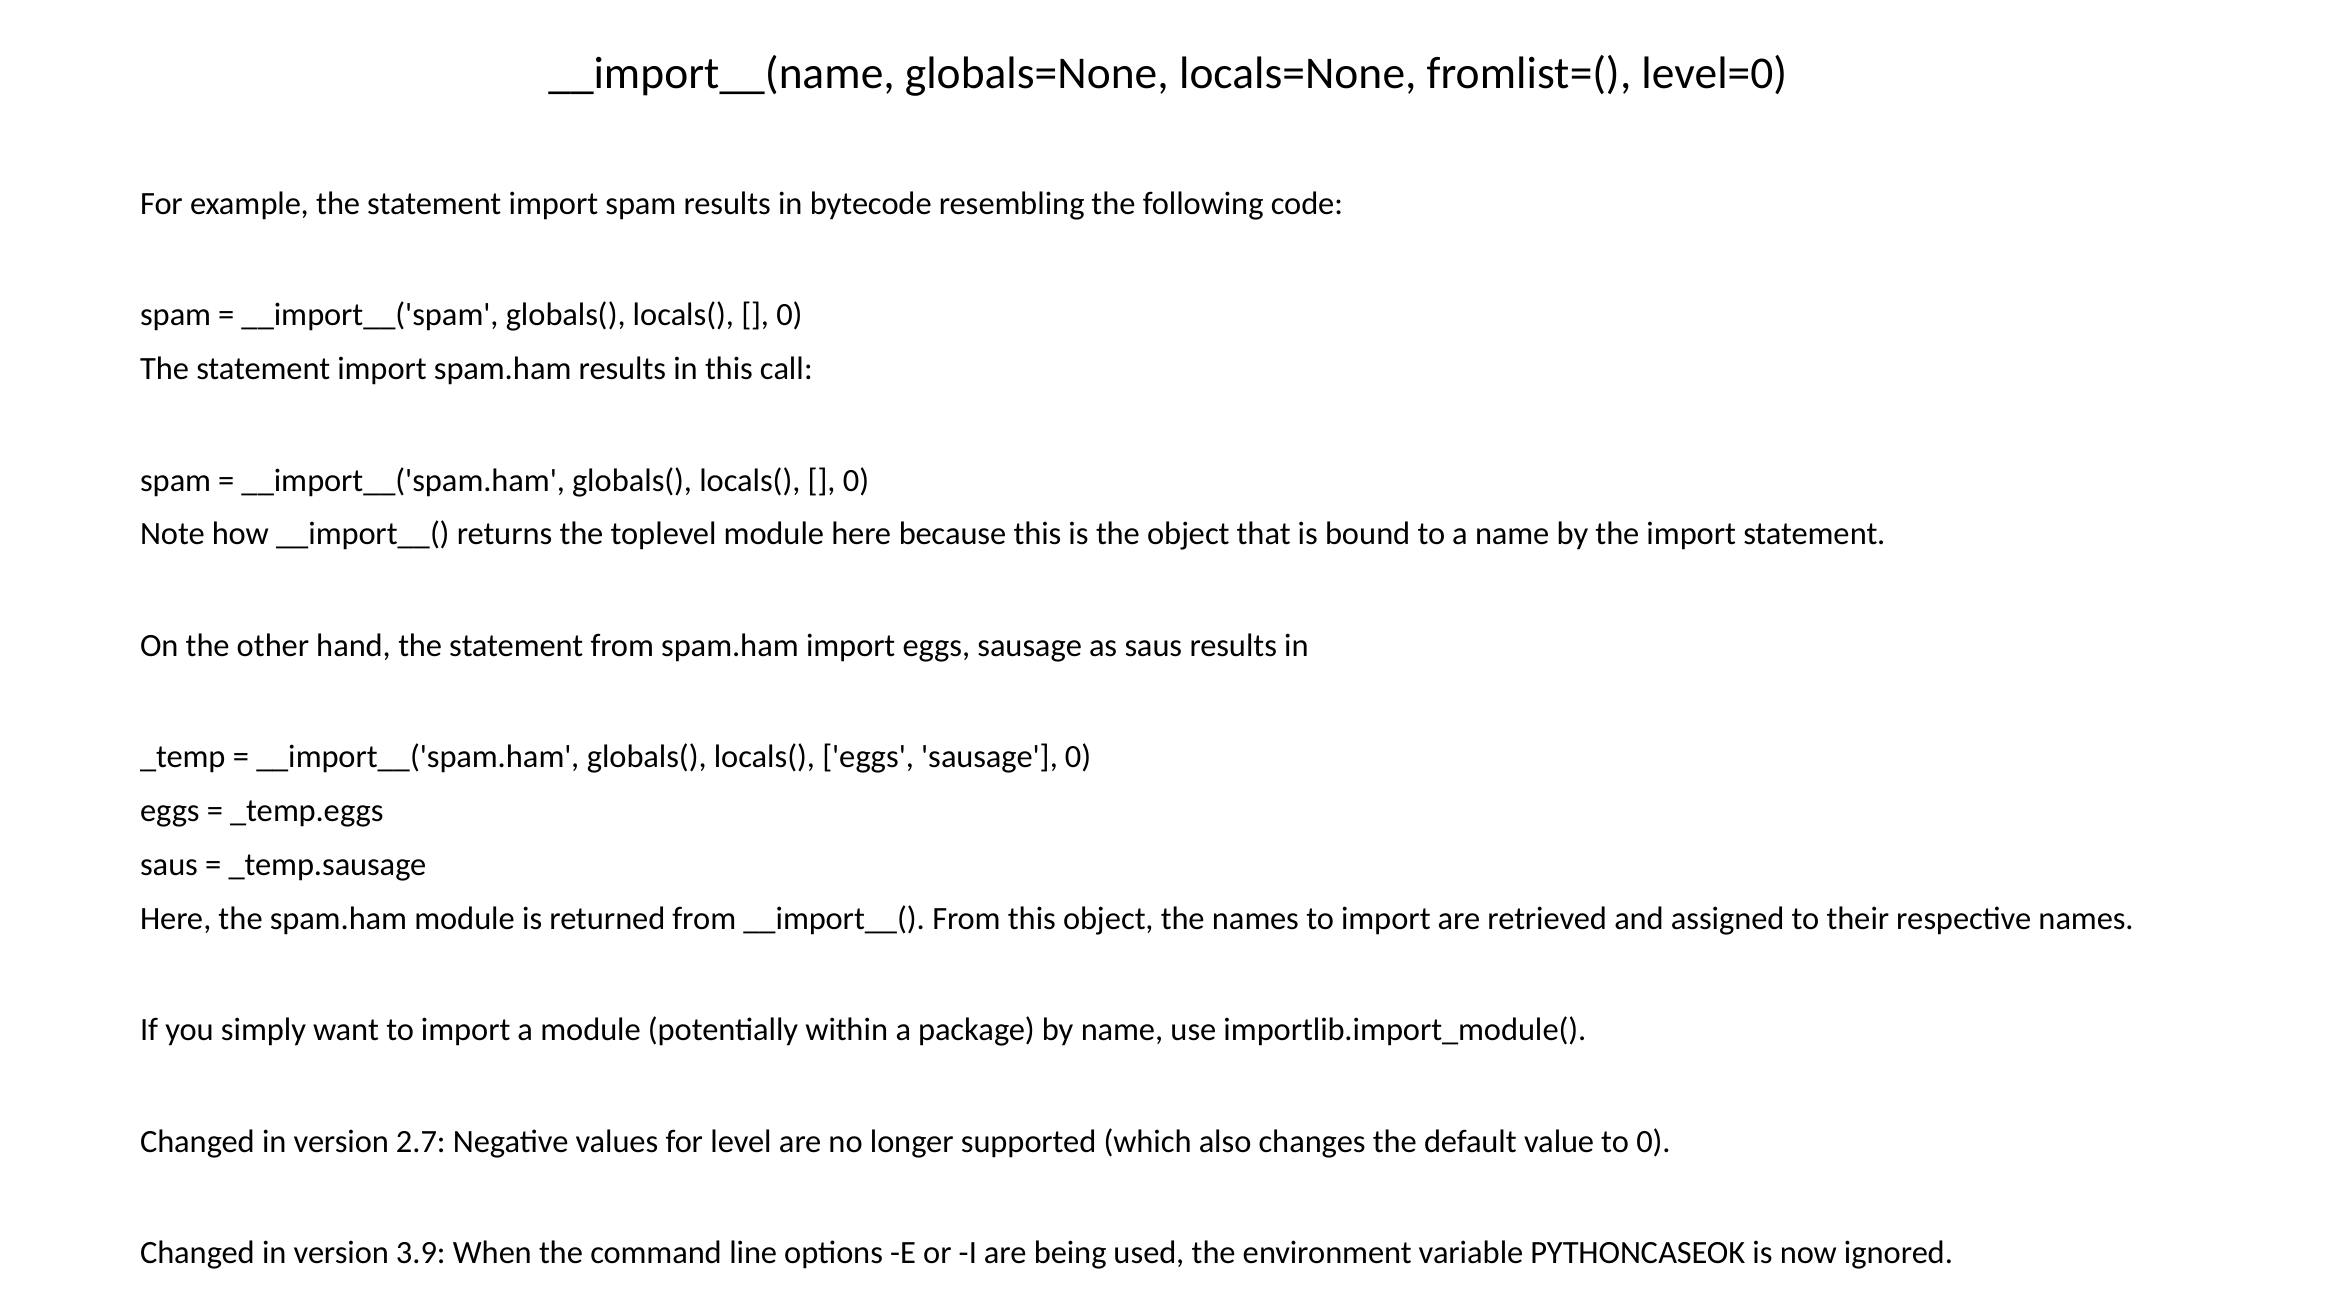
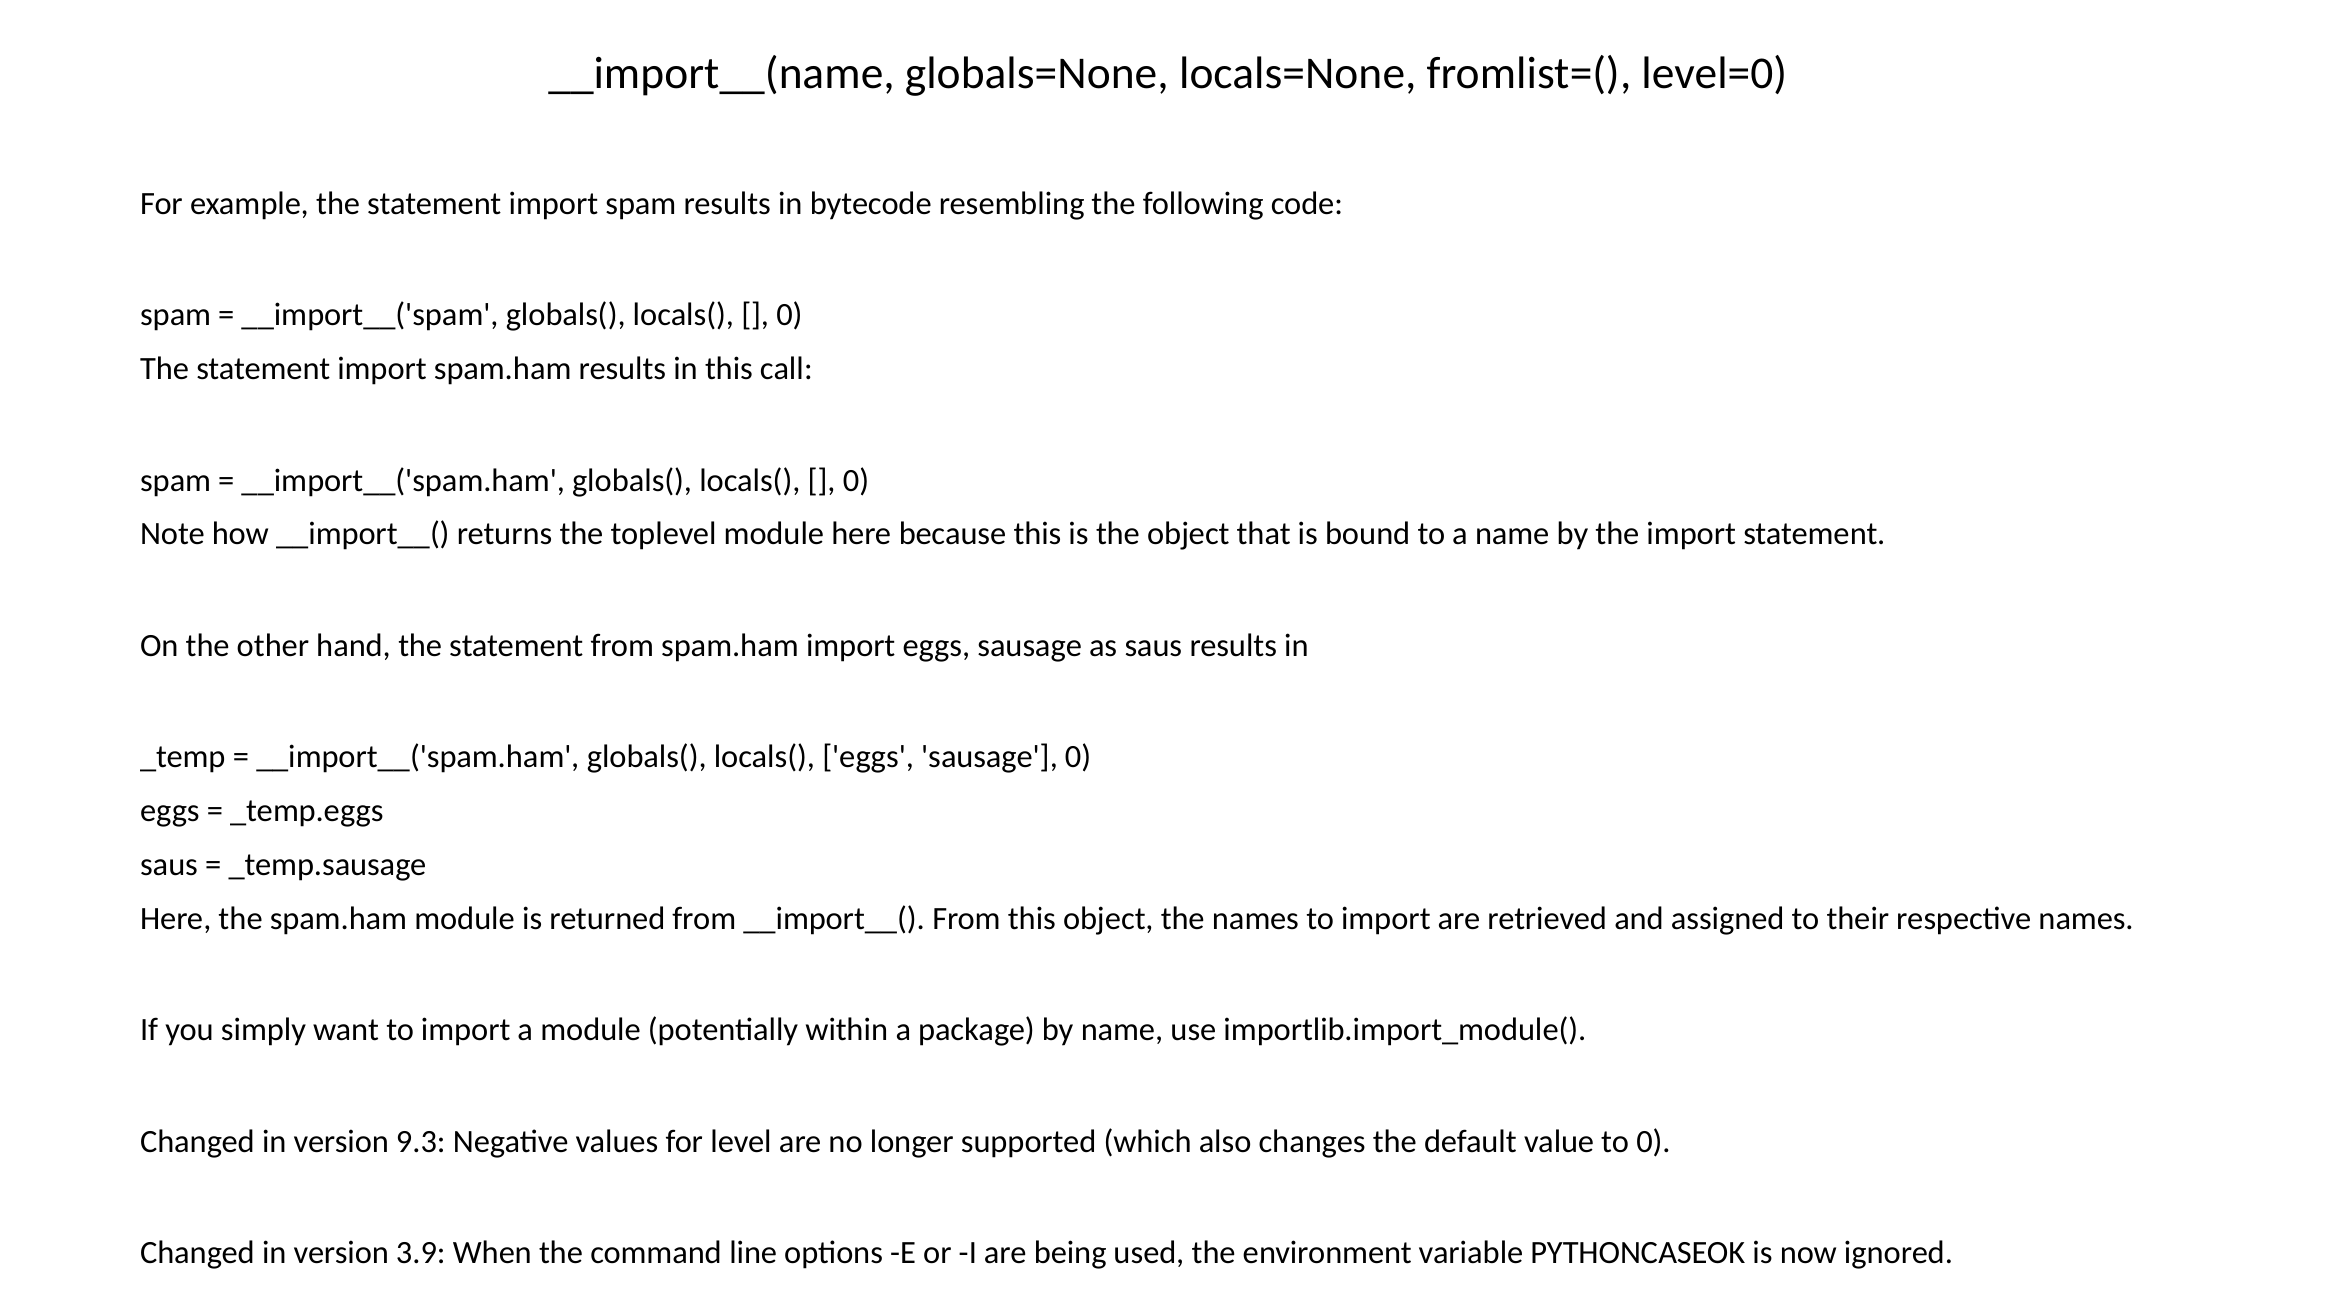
2.7: 2.7 -> 9.3 (421, 1142)
